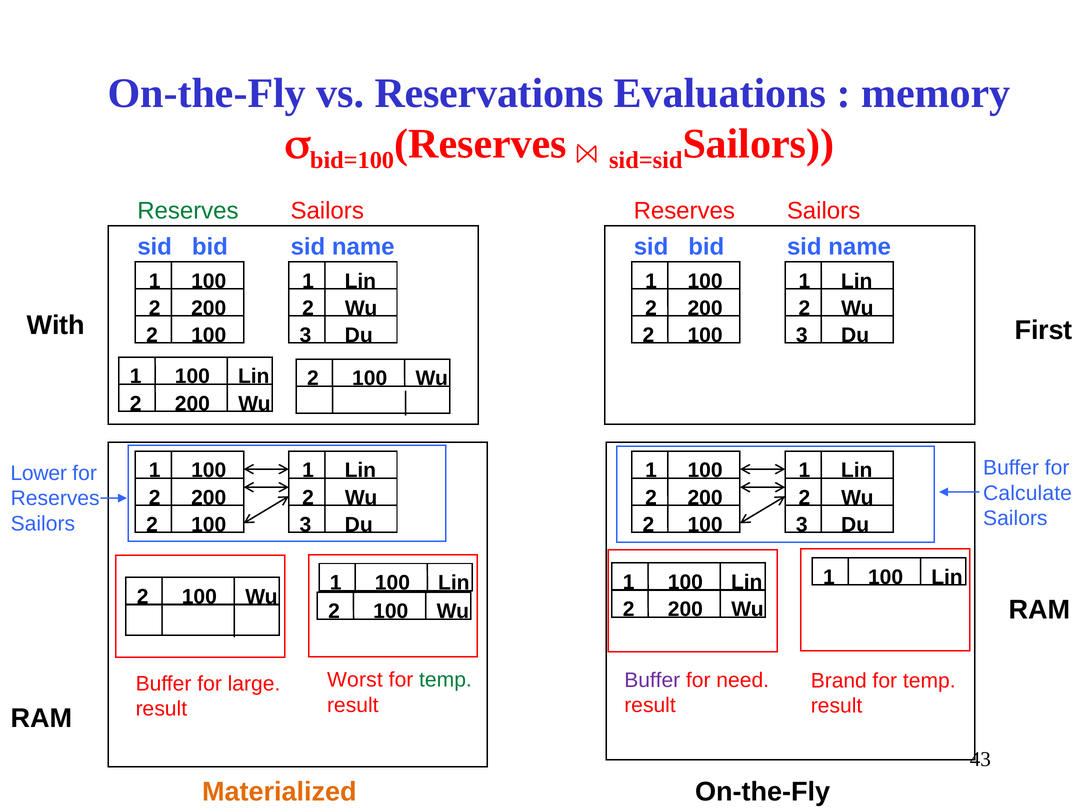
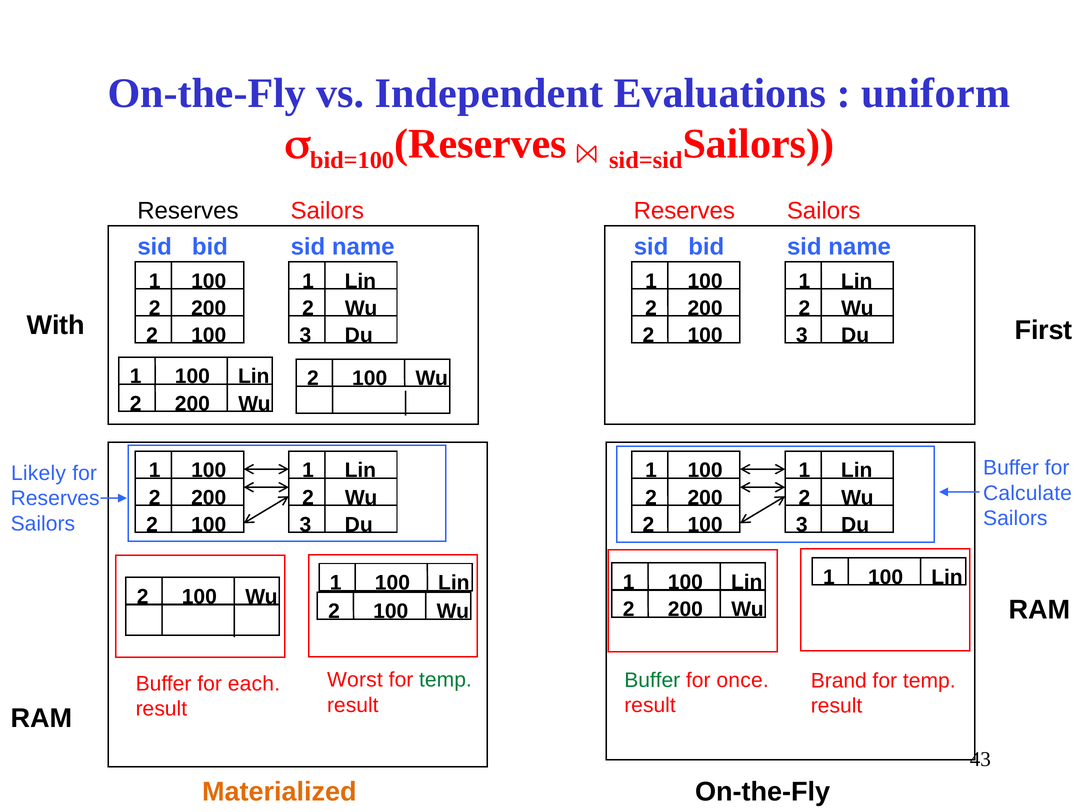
Reservations: Reservations -> Independent (489, 93)
memory: memory -> uniform (936, 93)
Reserves colour: green -> black (188, 211)
Lower: Lower -> Likely (38, 473)
Buffer colour: purple -> green (652, 680)
need: need -> once (743, 680)
large: large -> each (254, 684)
